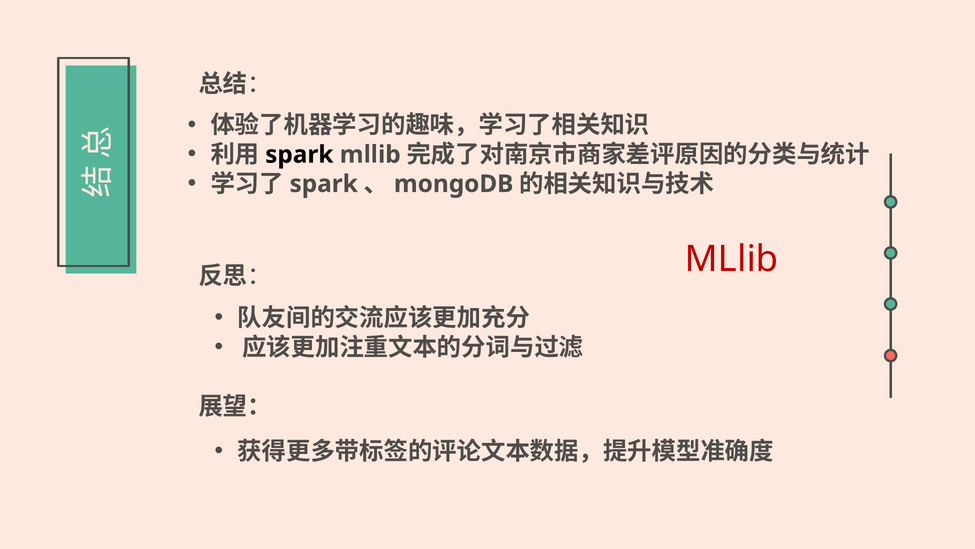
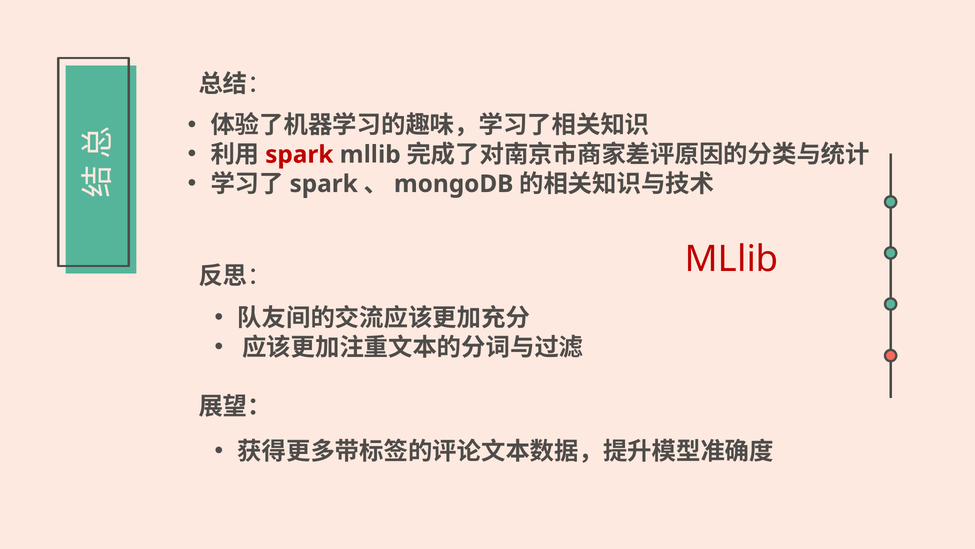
spark colour: black -> red (299, 155)
